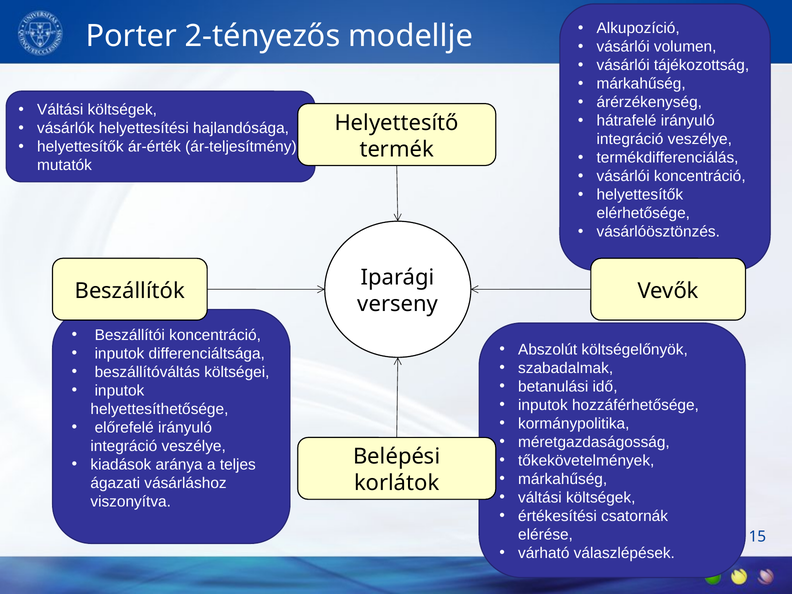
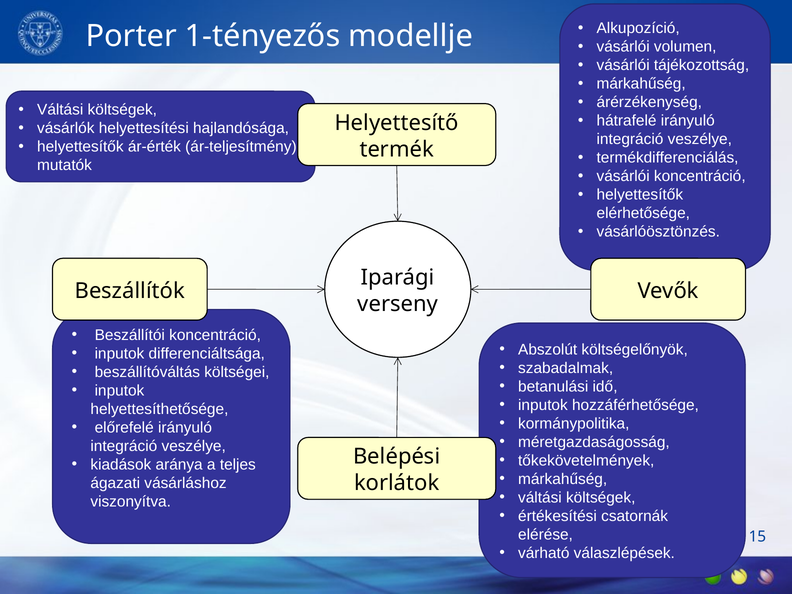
2-tényezős: 2-tényezős -> 1-tényezős (263, 36)
